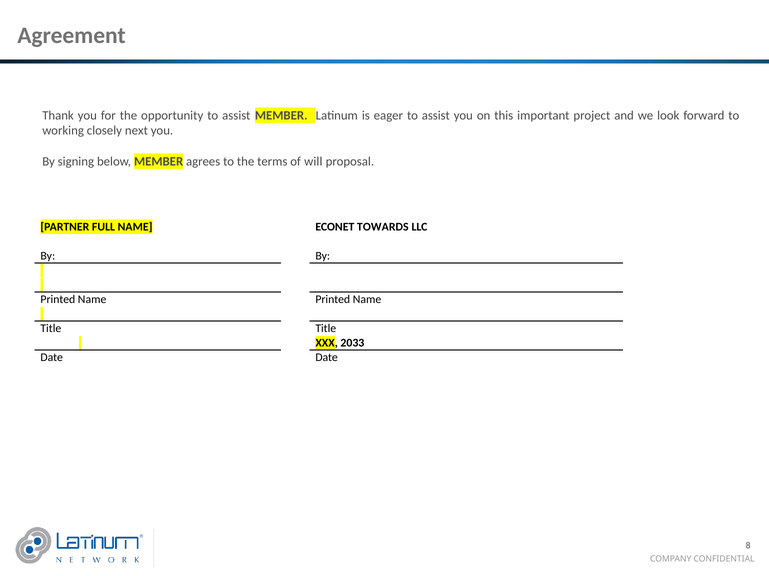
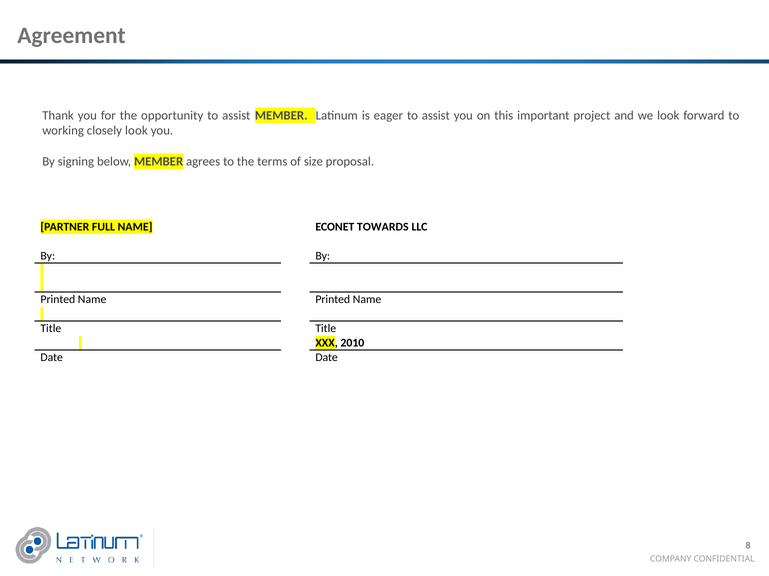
closely next: next -> look (136, 131)
will: will -> size (313, 162)
2033: 2033 -> 2010 (352, 344)
